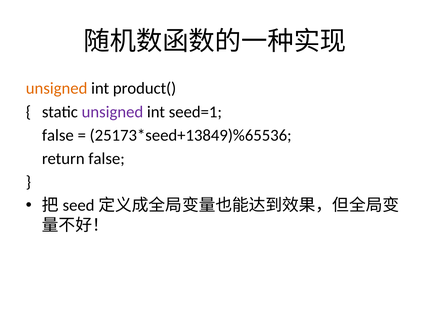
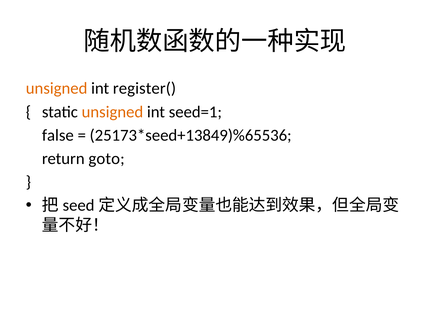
product(: product( -> register( (144, 89)
unsigned colour: purple -> orange (112, 112)
return false: false -> goto (107, 159)
